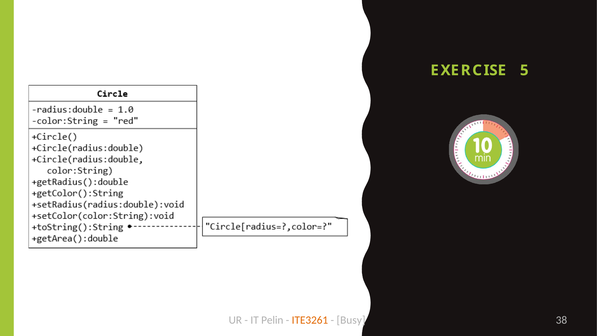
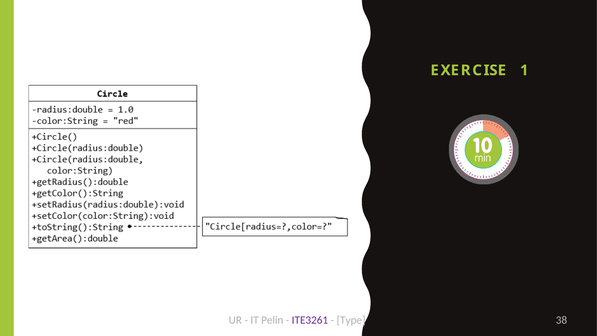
5: 5 -> 1 (524, 70)
ITE3261 colour: orange -> purple (310, 320)
Busy: Busy -> Type (351, 320)
